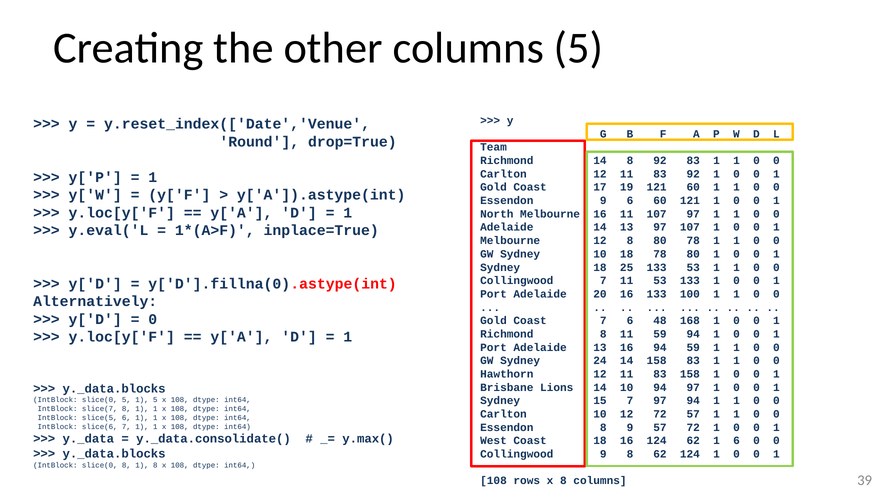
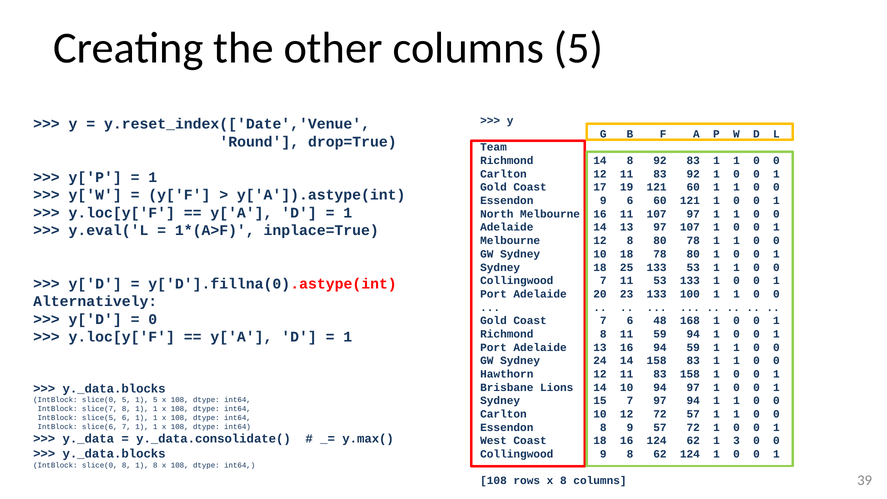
20 16: 16 -> 23 (627, 294)
1 6: 6 -> 3 (736, 441)
